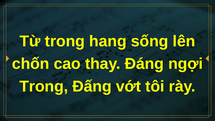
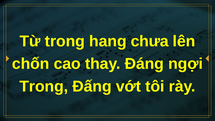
sống: sống -> chưa (150, 41)
